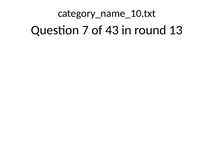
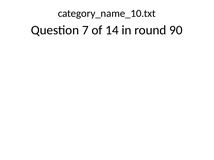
43: 43 -> 14 (112, 30)
13: 13 -> 90 (176, 30)
